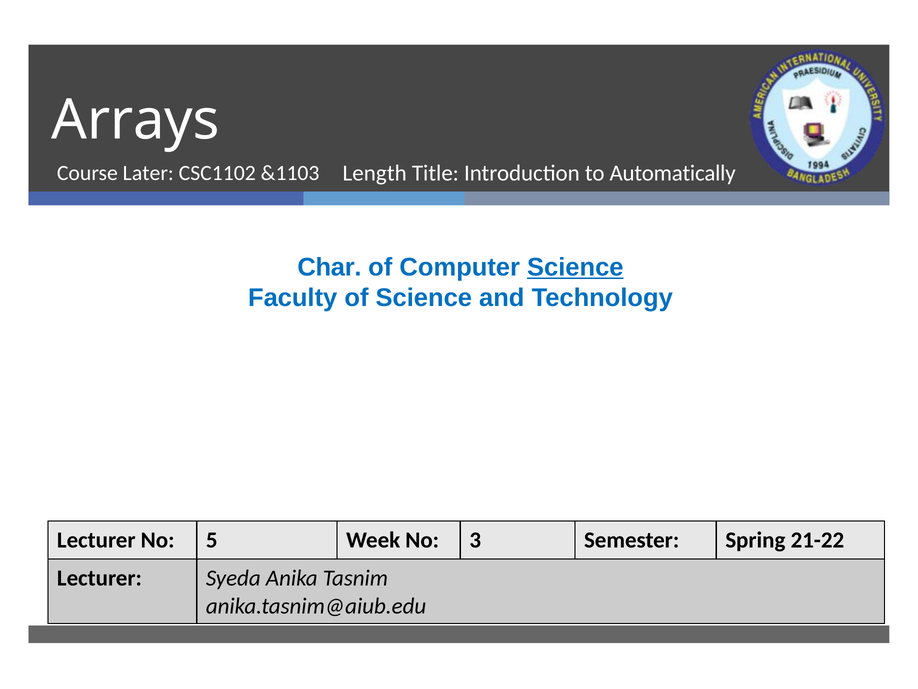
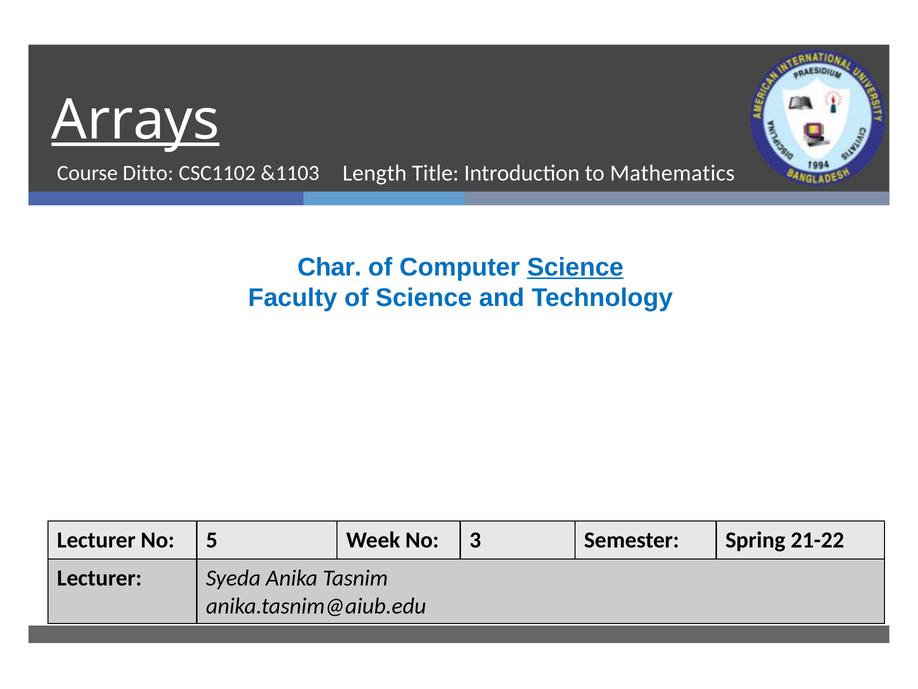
Arrays underline: none -> present (136, 120)
Automatically: Automatically -> Mathematics (672, 173)
Later: Later -> Ditto (148, 173)
